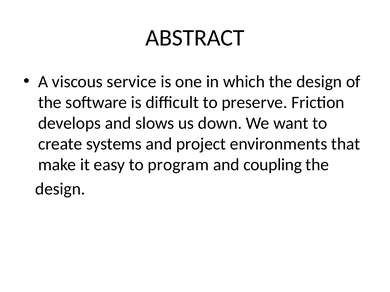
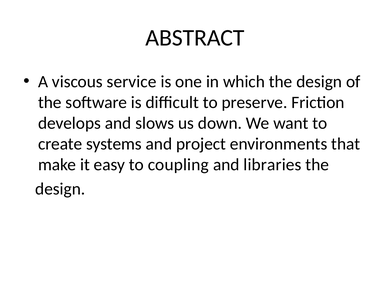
program: program -> coupling (178, 165)
coupling: coupling -> libraries (272, 165)
